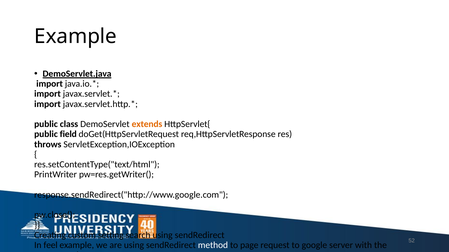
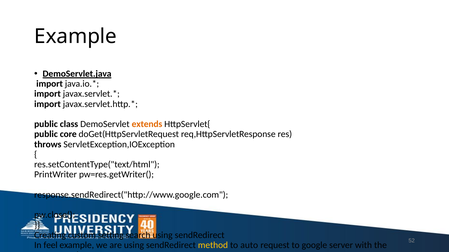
field: field -> core (68, 135)
method colour: white -> yellow (213, 246)
page: page -> auto (249, 246)
